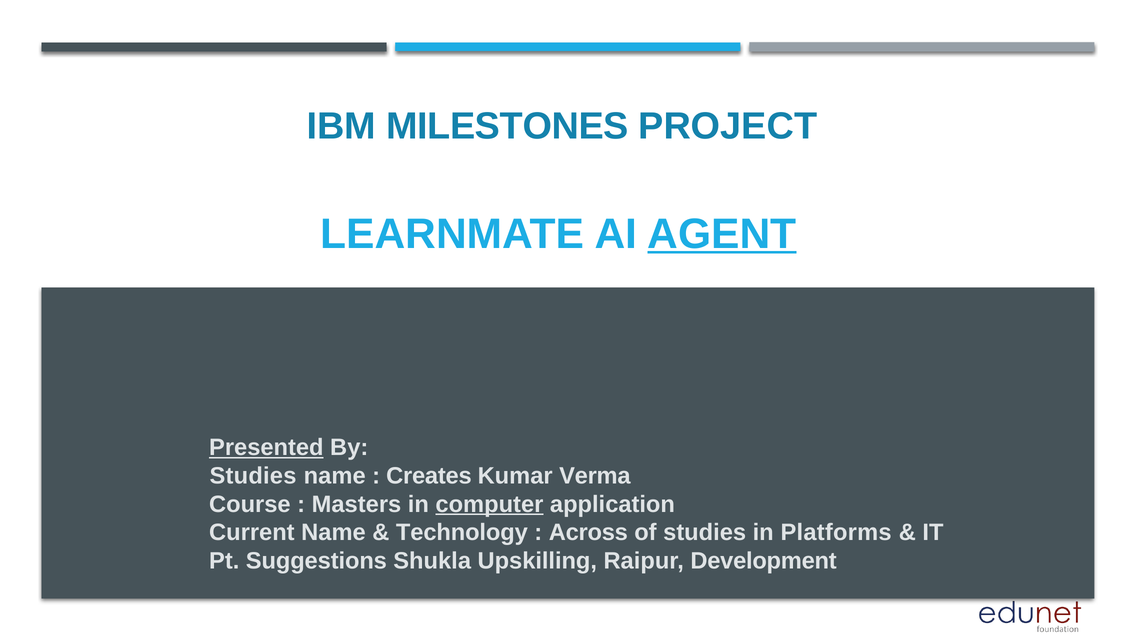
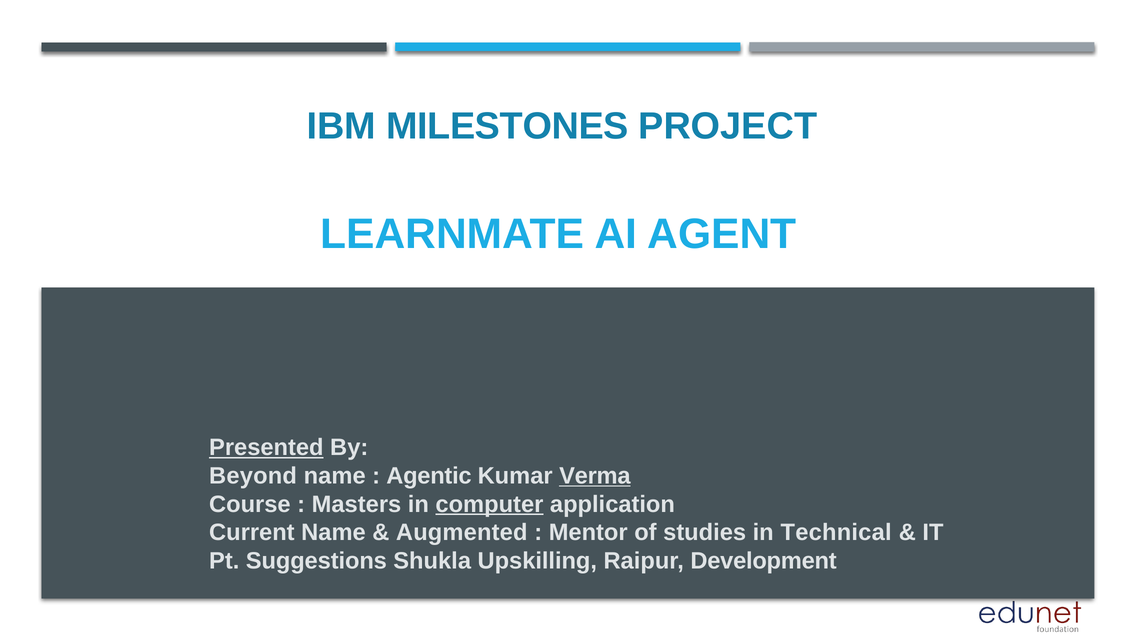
AGENT underline: present -> none (722, 234)
Studies: Studies -> Beyond (253, 476)
Creates: Creates -> Agentic (429, 476)
Verma underline: none -> present (595, 476)
Technology: Technology -> Augmented (462, 533)
Across: Across -> Mentor (588, 533)
Platforms: Platforms -> Technical (836, 533)
